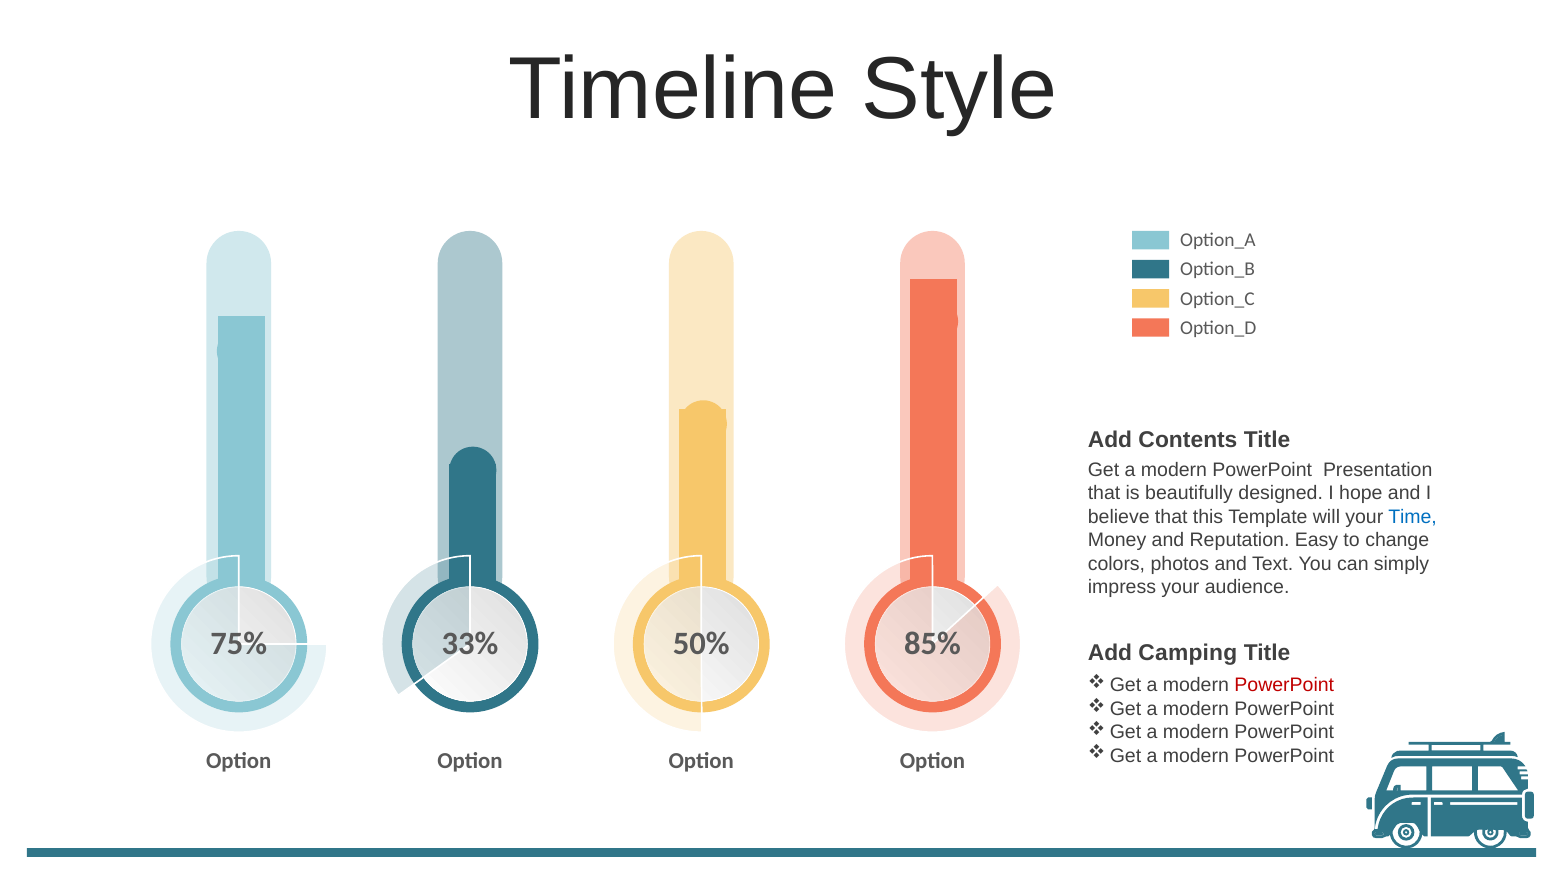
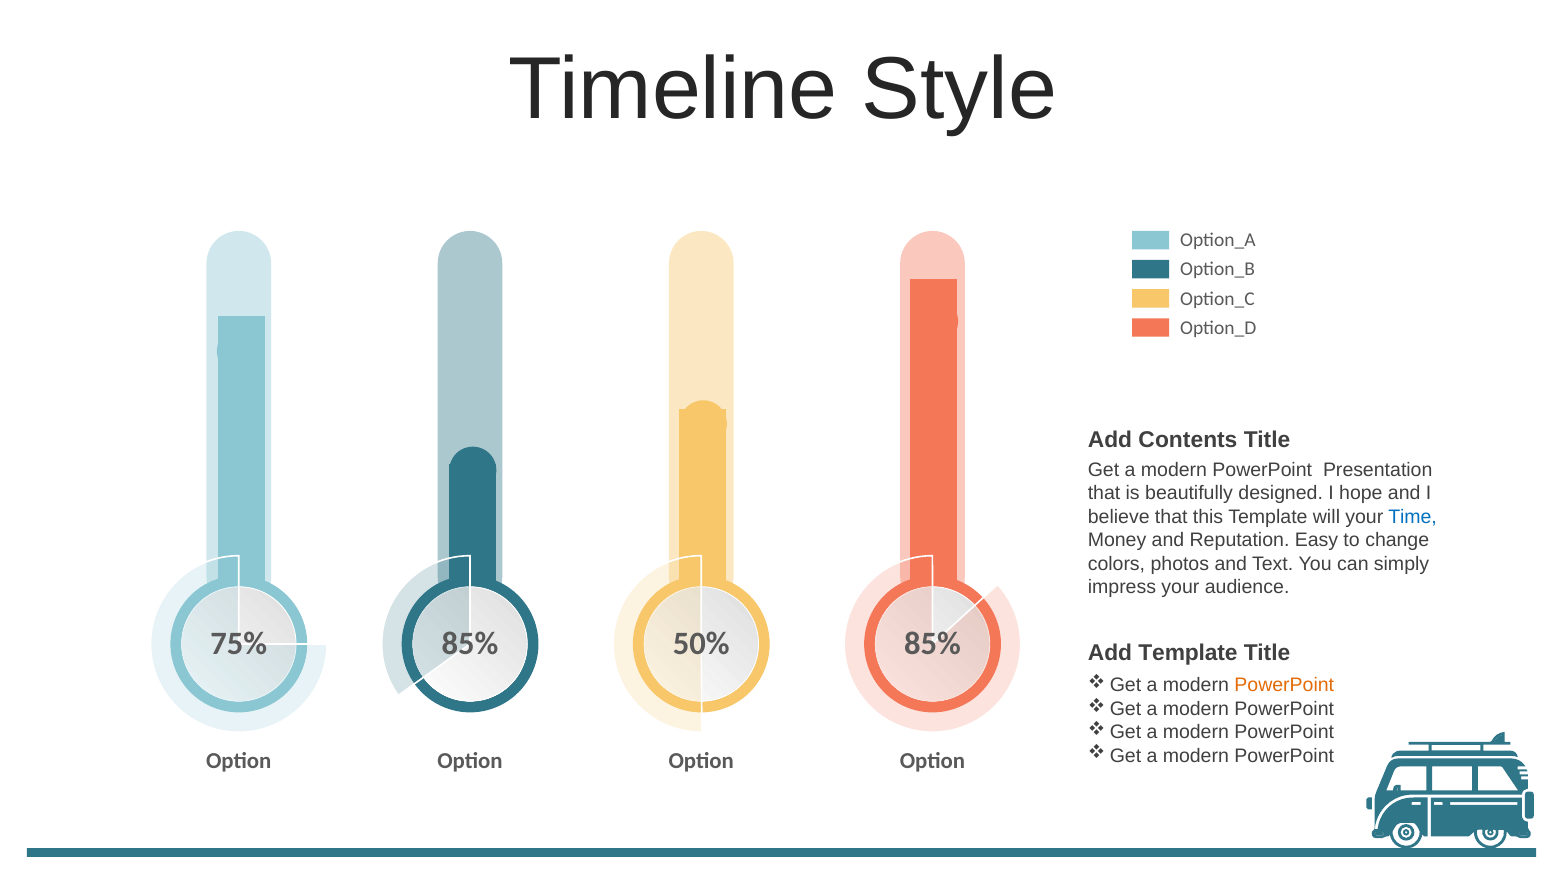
33%: 33% -> 85% (470, 644)
Add Camping: Camping -> Template (1188, 653)
PowerPoint colour: red -> orange (1284, 686)
